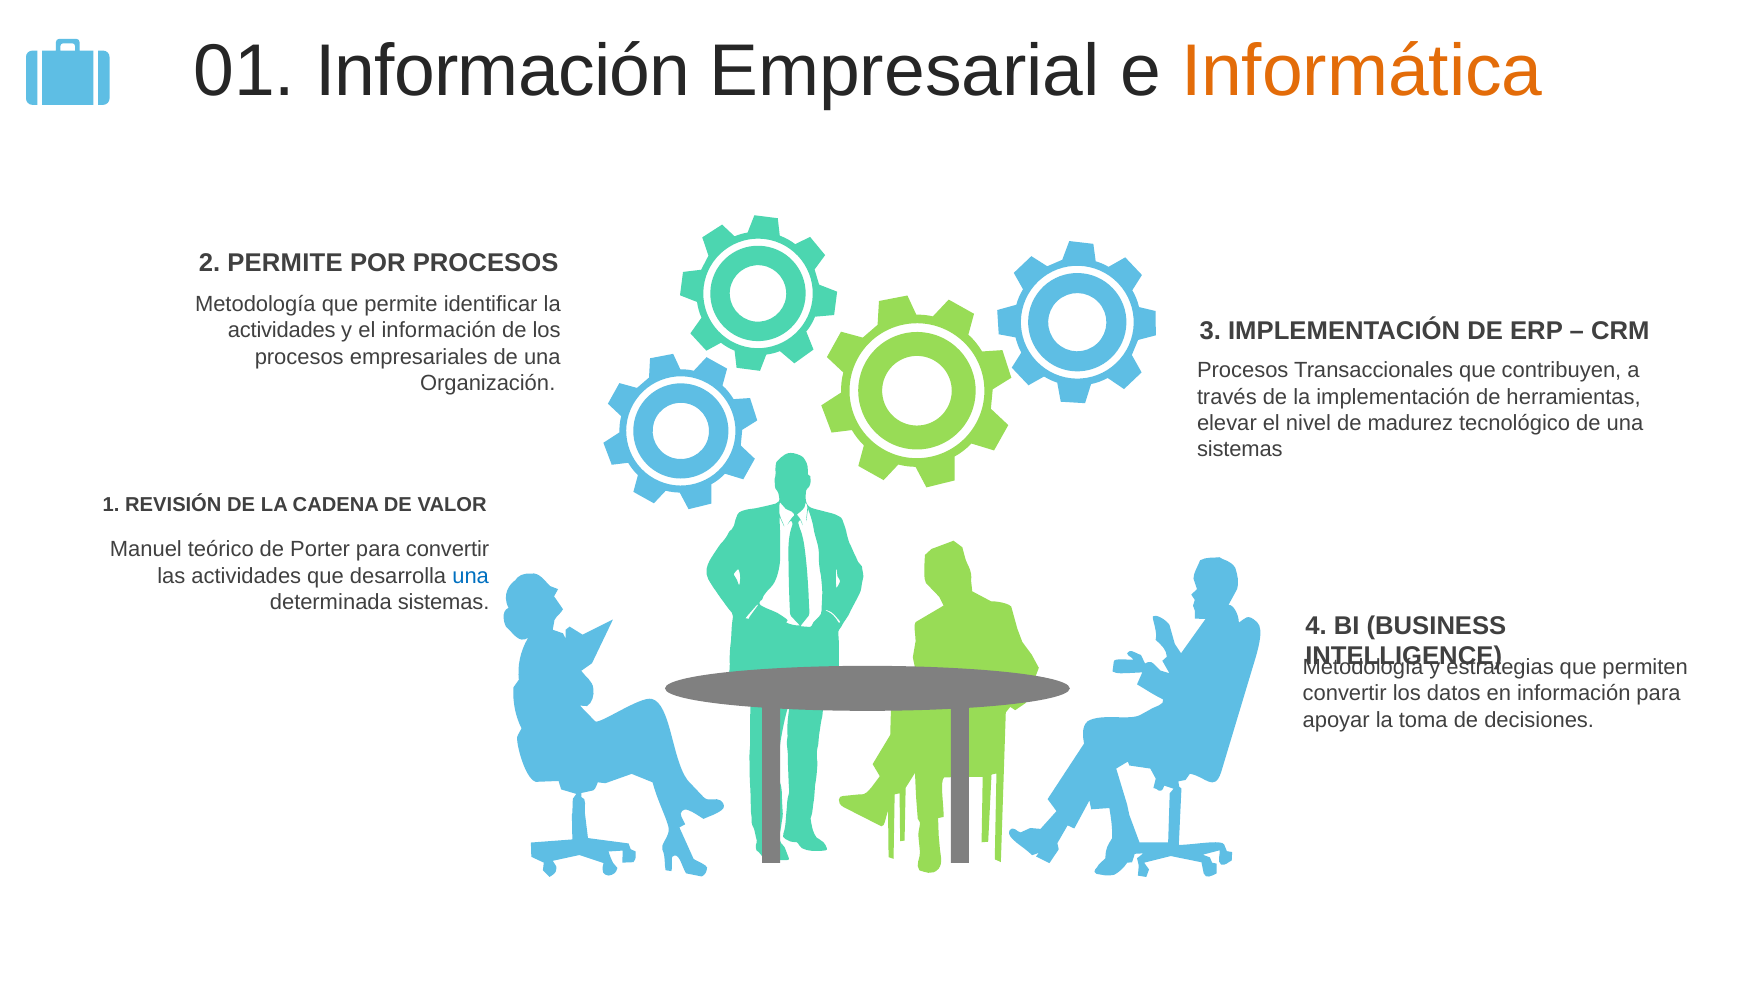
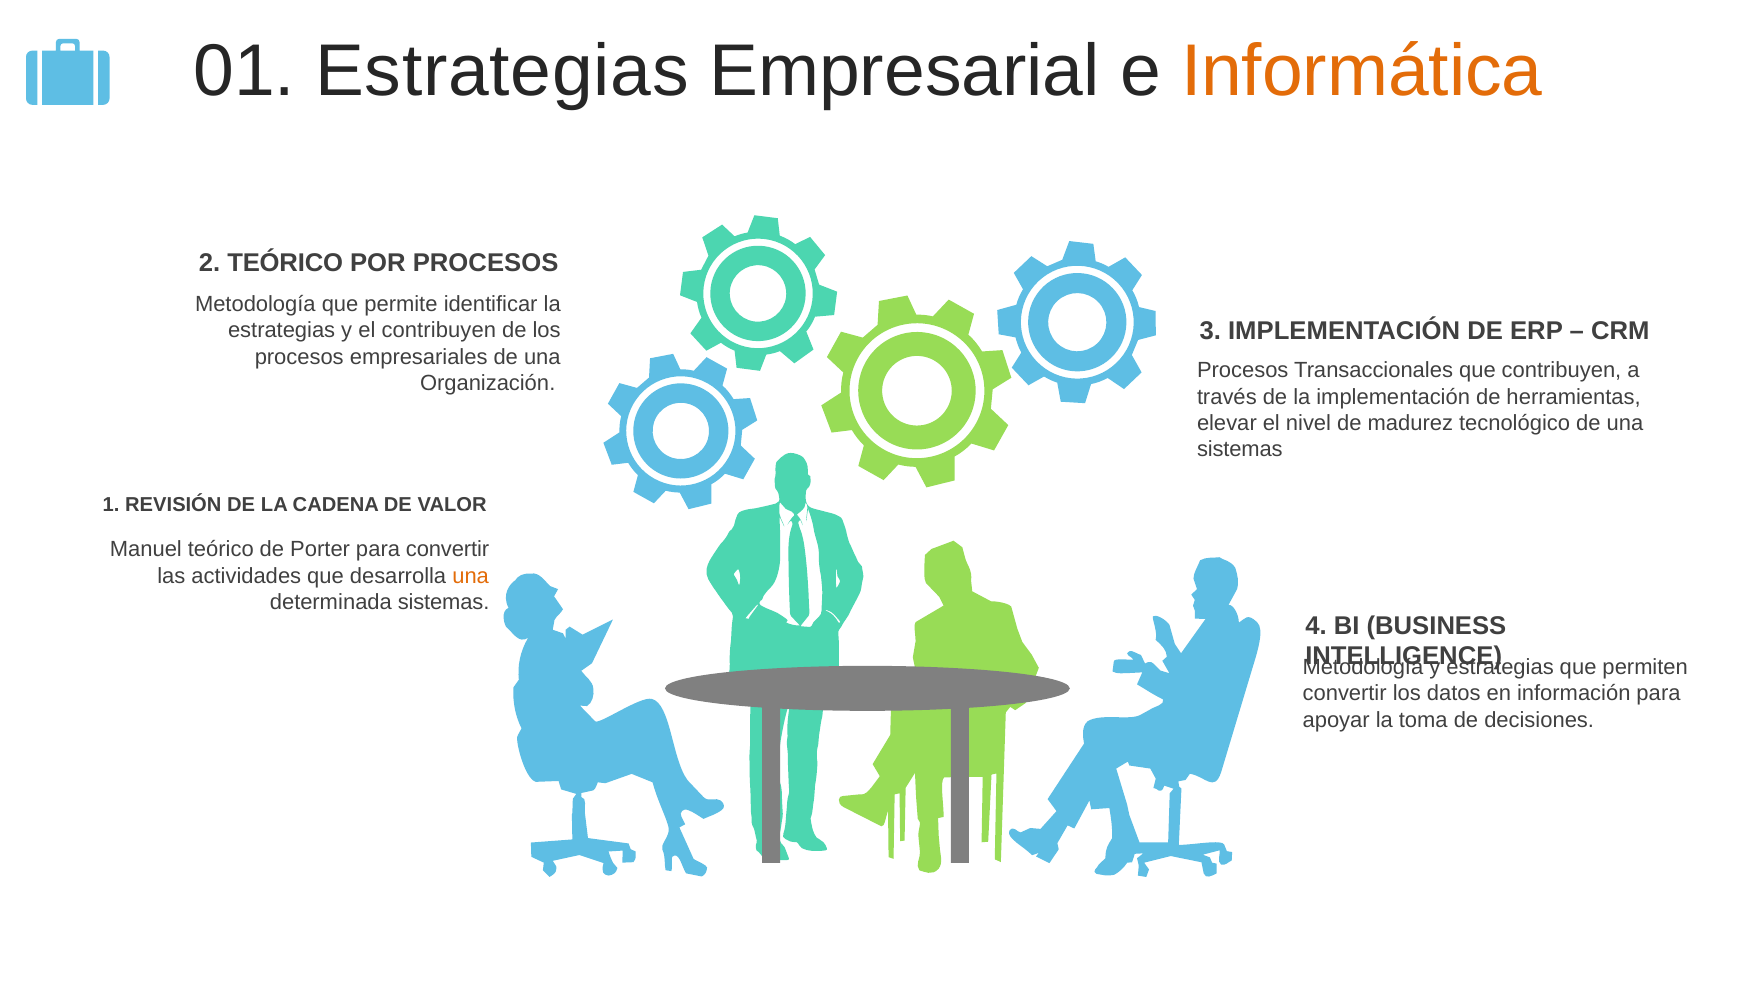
01 Información: Información -> Estrategias (502, 71)
2 PERMITE: PERMITE -> TEÓRICO (285, 263)
actividades: actividades -> estrategias (282, 331)
el información: información -> contribuyen (439, 331)
una colour: blue -> orange (471, 576)
